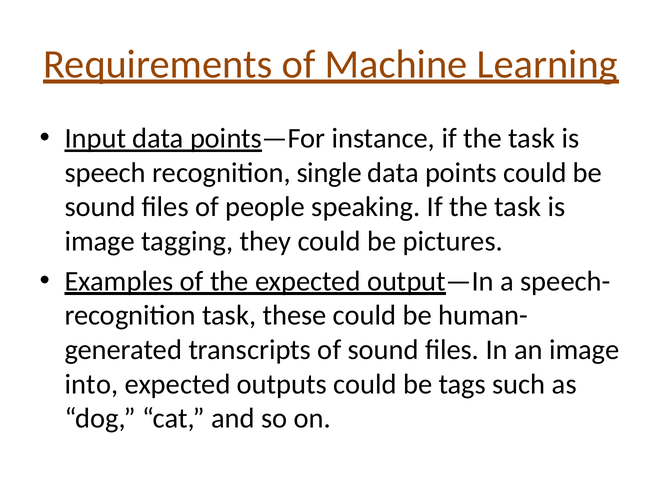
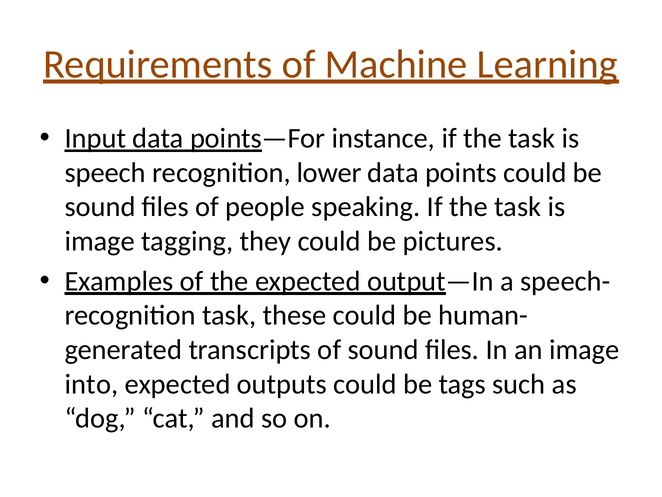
single: single -> lower (329, 172)
